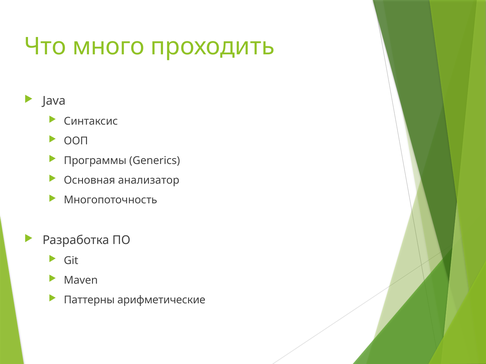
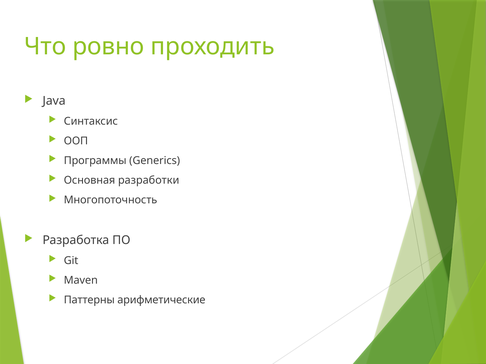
много: много -> ровно (108, 47)
анализатор: анализатор -> разработки (149, 181)
